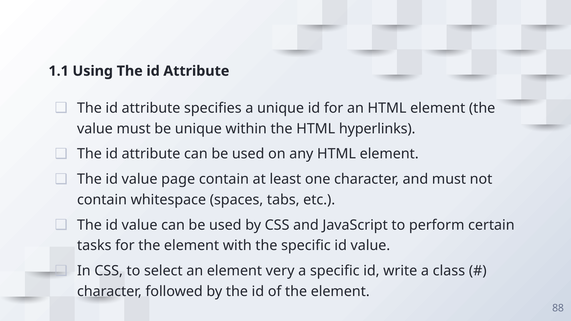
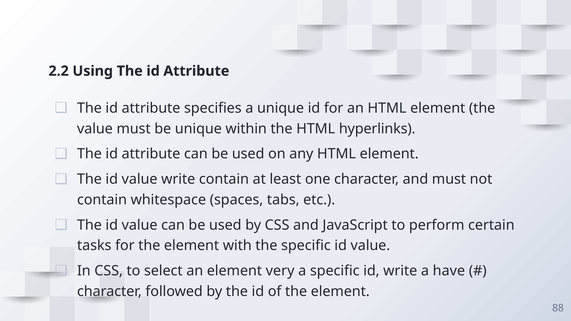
1.1: 1.1 -> 2.2 (59, 71)
value page: page -> write (178, 179)
class: class -> have (449, 271)
